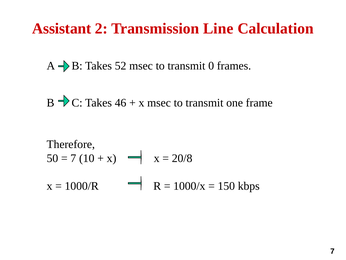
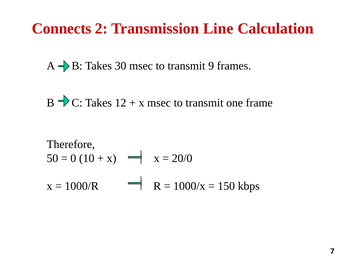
Assistant: Assistant -> Connects (62, 28)
52: 52 -> 30 (121, 66)
0: 0 -> 9 (211, 66)
46: 46 -> 12 (121, 103)
7: 7 -> 0 (73, 158)
20/8: 20/8 -> 20/0 (182, 158)
